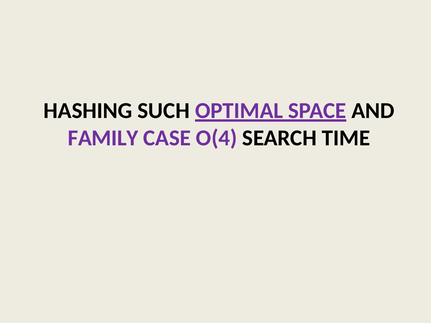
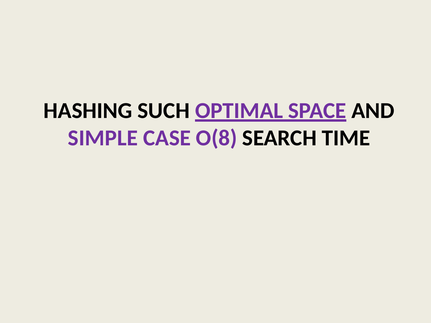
FAMILY: FAMILY -> SIMPLE (103, 138)
O(4: O(4 -> O(8 (217, 138)
